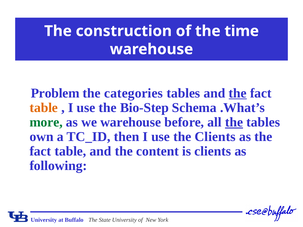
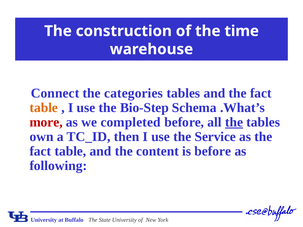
Problem: Problem -> Connect (55, 93)
the underline: present -> none (238, 93)
more colour: green -> red (46, 122)
we warehouse: warehouse -> completed (131, 122)
the Clients: Clients -> Service (215, 137)
is clients: clients -> before (213, 151)
